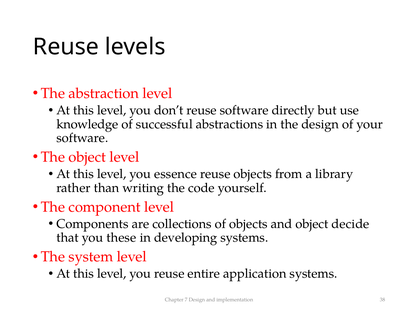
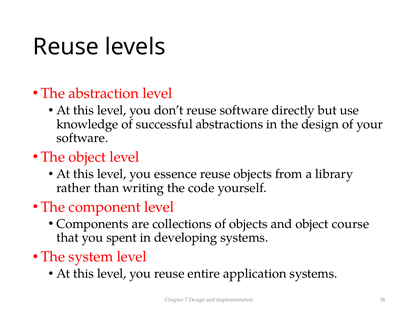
decide: decide -> course (351, 224)
these: these -> spent (122, 237)
